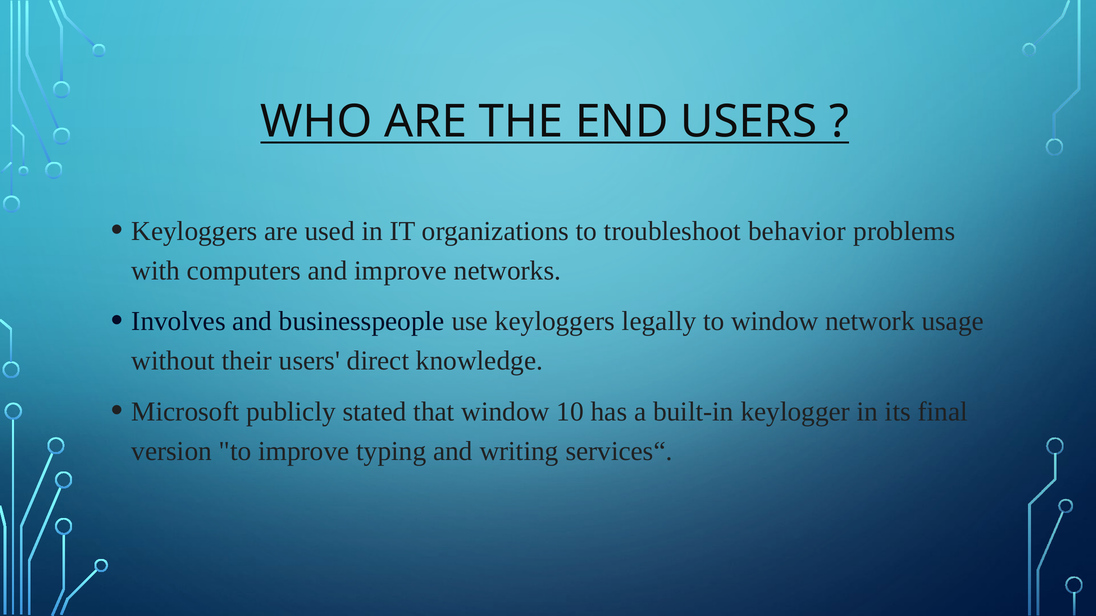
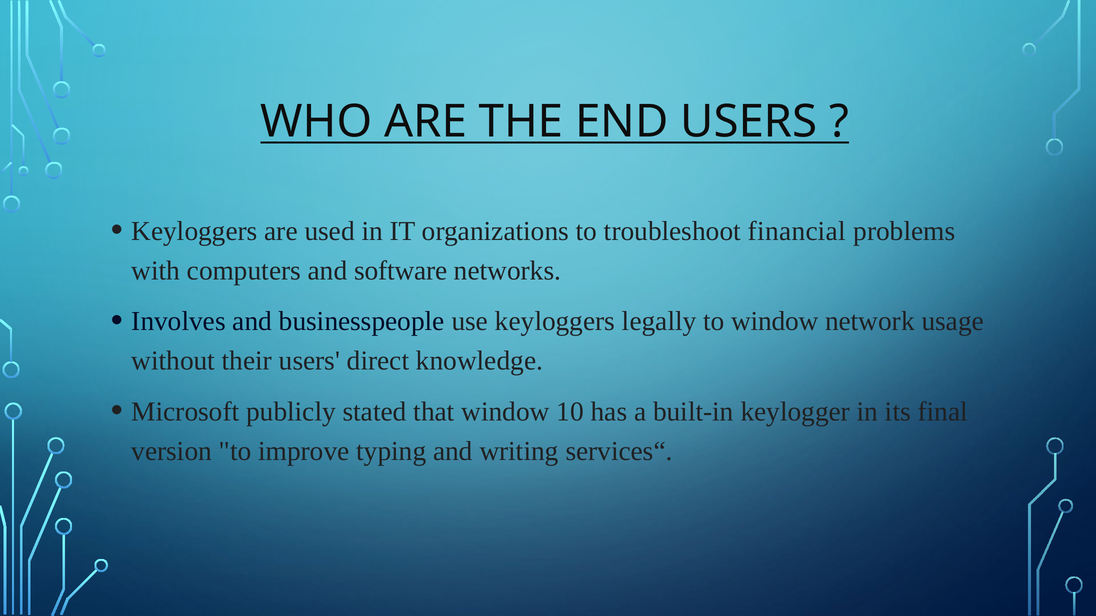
behavior: behavior -> financial (797, 231)
and improve: improve -> software (401, 271)
